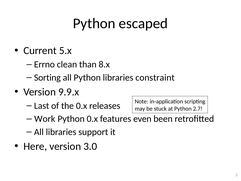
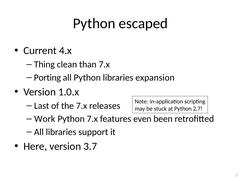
5.x: 5.x -> 4.x (65, 51)
Errno: Errno -> Thing (44, 64)
than 8.x: 8.x -> 7.x (104, 64)
Sorting: Sorting -> Porting (47, 77)
constraint: constraint -> expansion (155, 77)
9.9.x: 9.9.x -> 1.0.x (69, 92)
the 0.x: 0.x -> 7.x (82, 106)
Python 0.x: 0.x -> 7.x (92, 119)
3.0: 3.0 -> 3.7 (90, 146)
